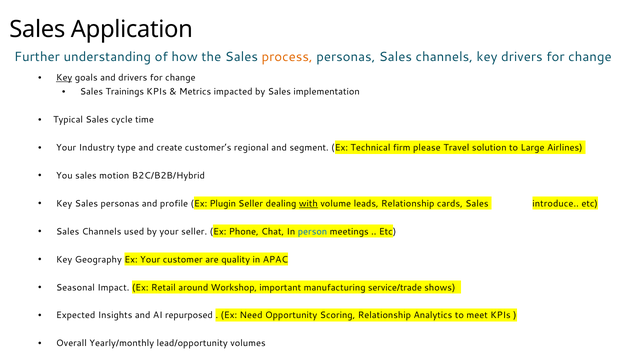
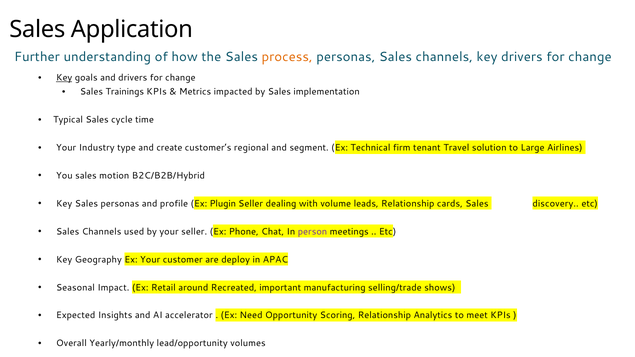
please: please -> tenant (427, 148)
with underline: present -> none (308, 204)
introduce: introduce -> discovery (556, 204)
person colour: blue -> purple (312, 232)
quality: quality -> deploy (236, 260)
Workshop: Workshop -> Recreated (234, 288)
service/trade: service/trade -> selling/trade (395, 288)
repurposed: repurposed -> accelerator (189, 316)
